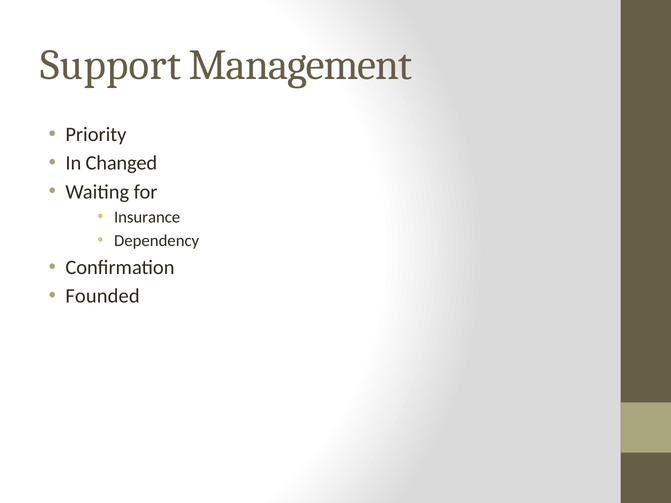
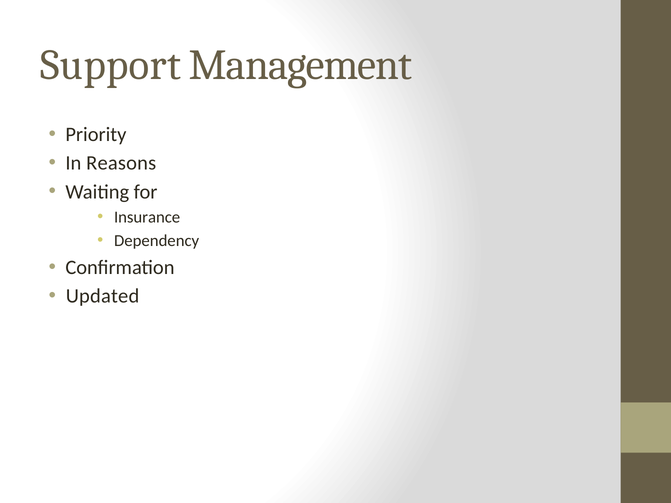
Changed: Changed -> Reasons (121, 163)
Founded: Founded -> Updated (103, 296)
